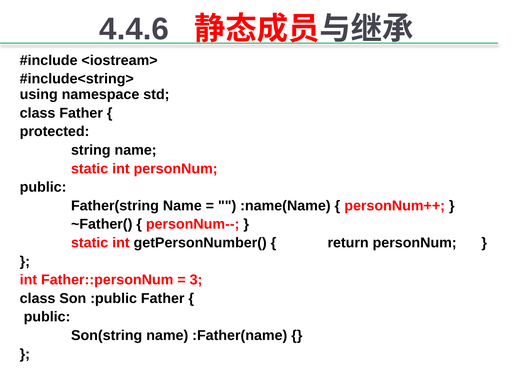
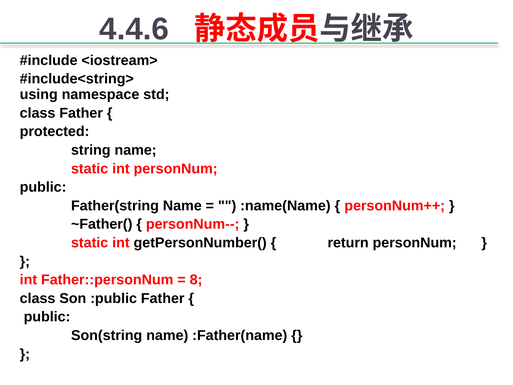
3: 3 -> 8 (196, 280)
